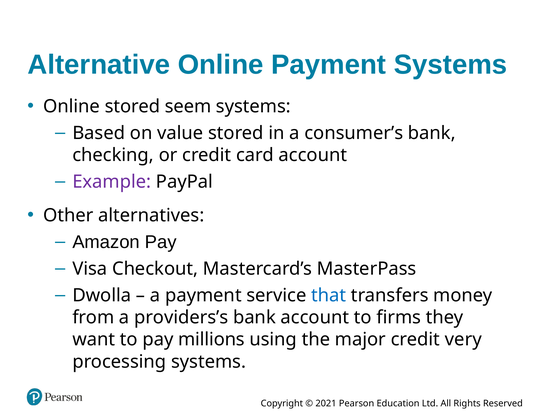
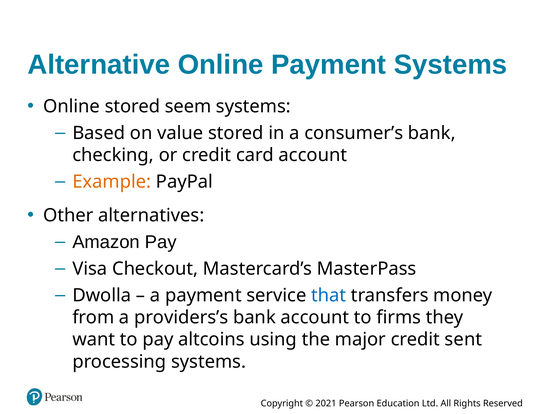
Example colour: purple -> orange (112, 182)
millions: millions -> altcoins (211, 340)
very: very -> sent (463, 340)
